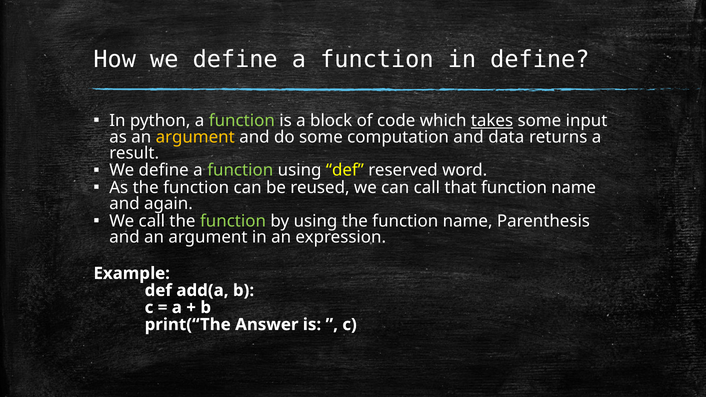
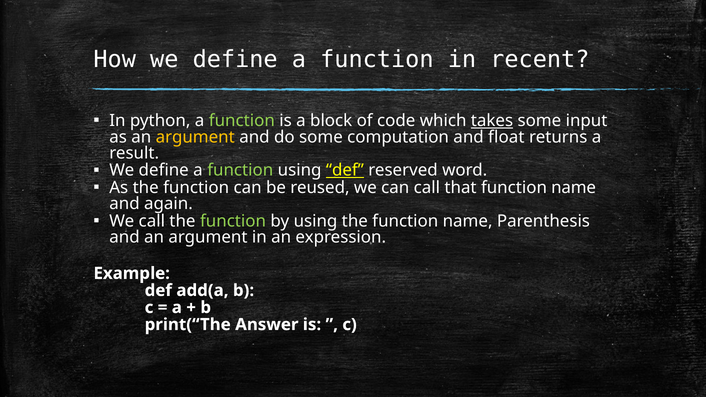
in define: define -> recent (540, 59)
data: data -> float (506, 137)
def underline: none -> present (345, 171)
